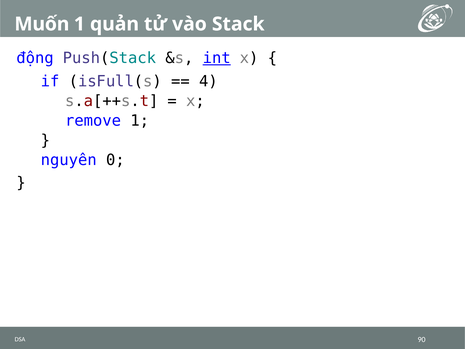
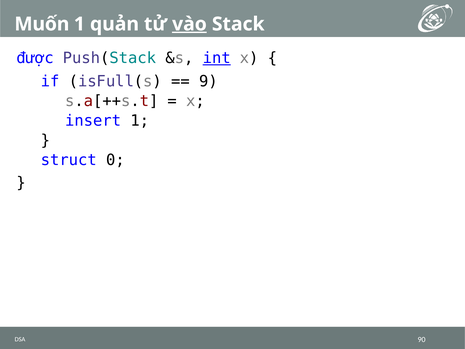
vào underline: none -> present (189, 24)
động: động -> được (35, 58)
4: 4 -> 9 (209, 81)
remove: remove -> insert (93, 121)
nguyên: nguyên -> struct (69, 160)
